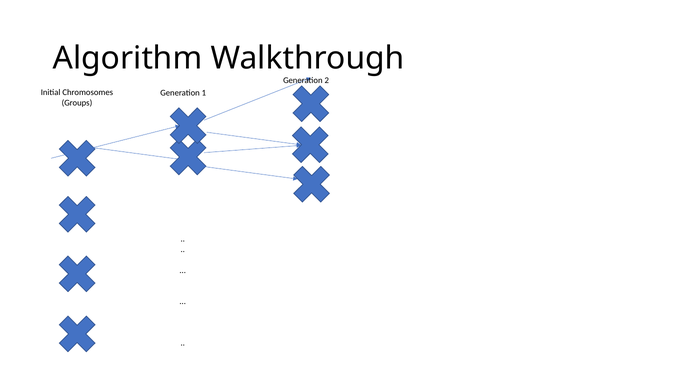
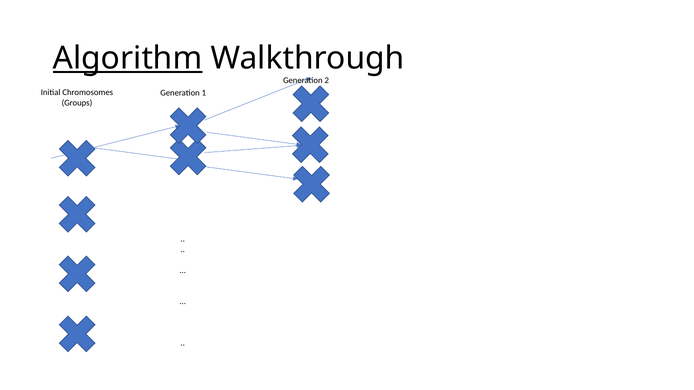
Algorithm underline: none -> present (128, 58)
